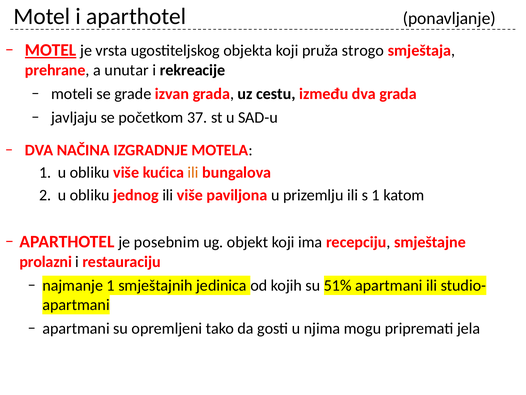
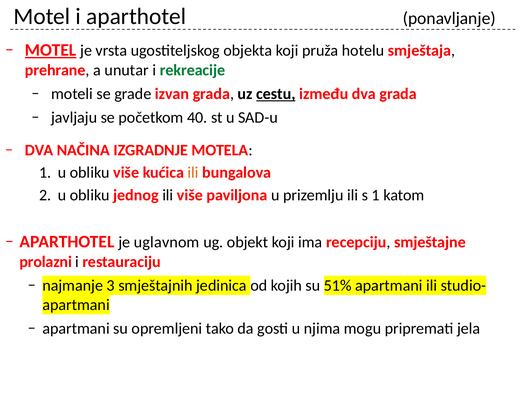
strogo: strogo -> hotelu (363, 51)
rekreacije colour: black -> green (193, 70)
cestu underline: none -> present (276, 94)
37: 37 -> 40 (197, 117)
posebnim: posebnim -> uglavnom (167, 242)
najmanje 1: 1 -> 3 (111, 285)
